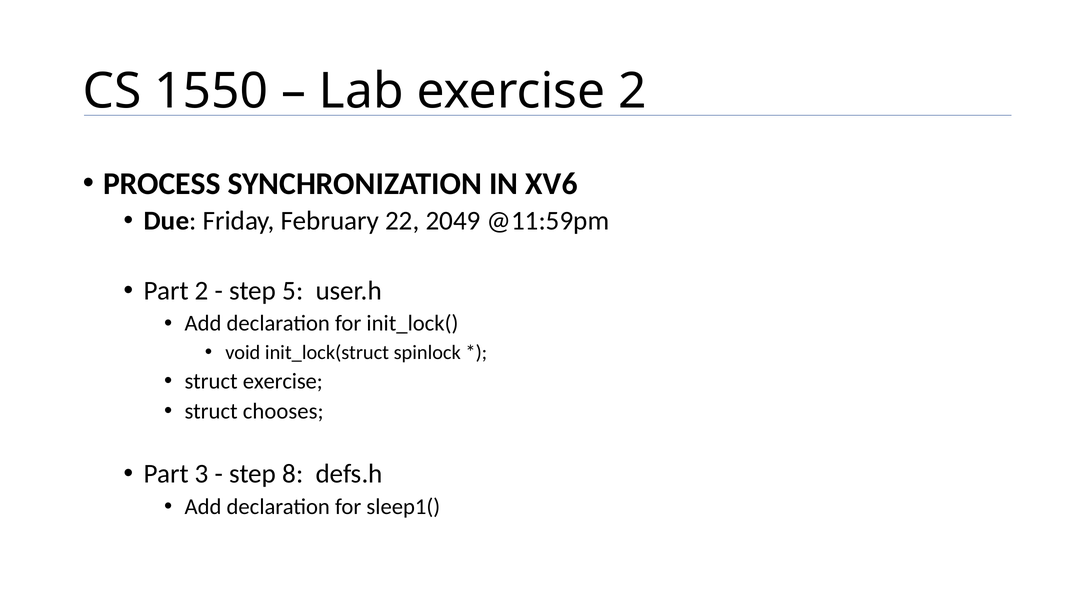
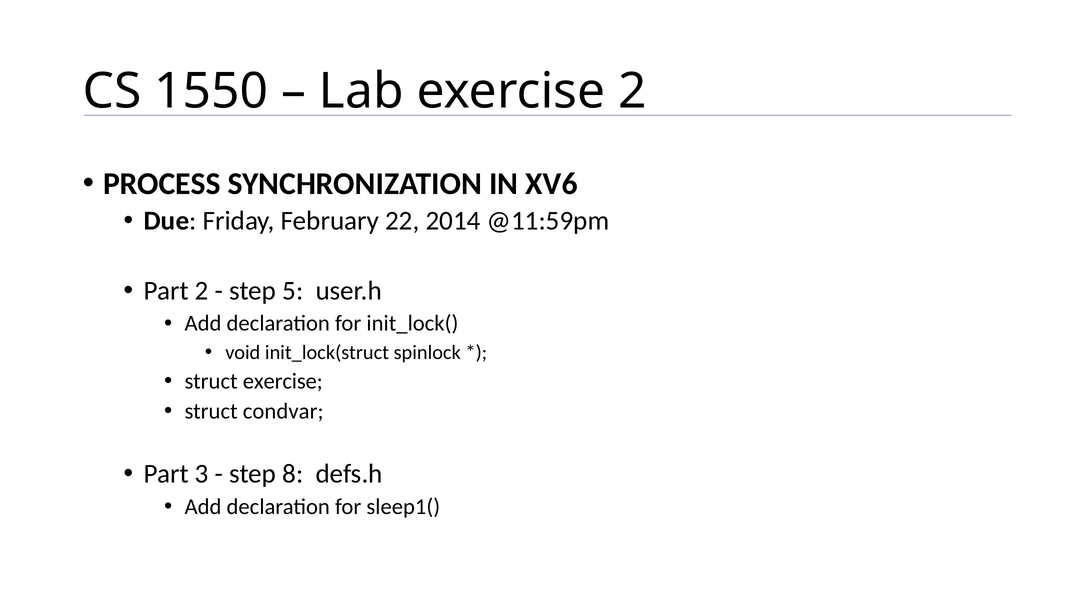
2049: 2049 -> 2014 (453, 221)
chooses: chooses -> condvar (283, 411)
